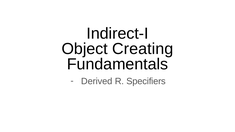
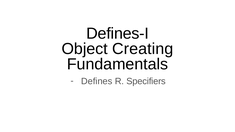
Indirect-I: Indirect-I -> Defines-I (118, 34)
Derived: Derived -> Defines (97, 81)
